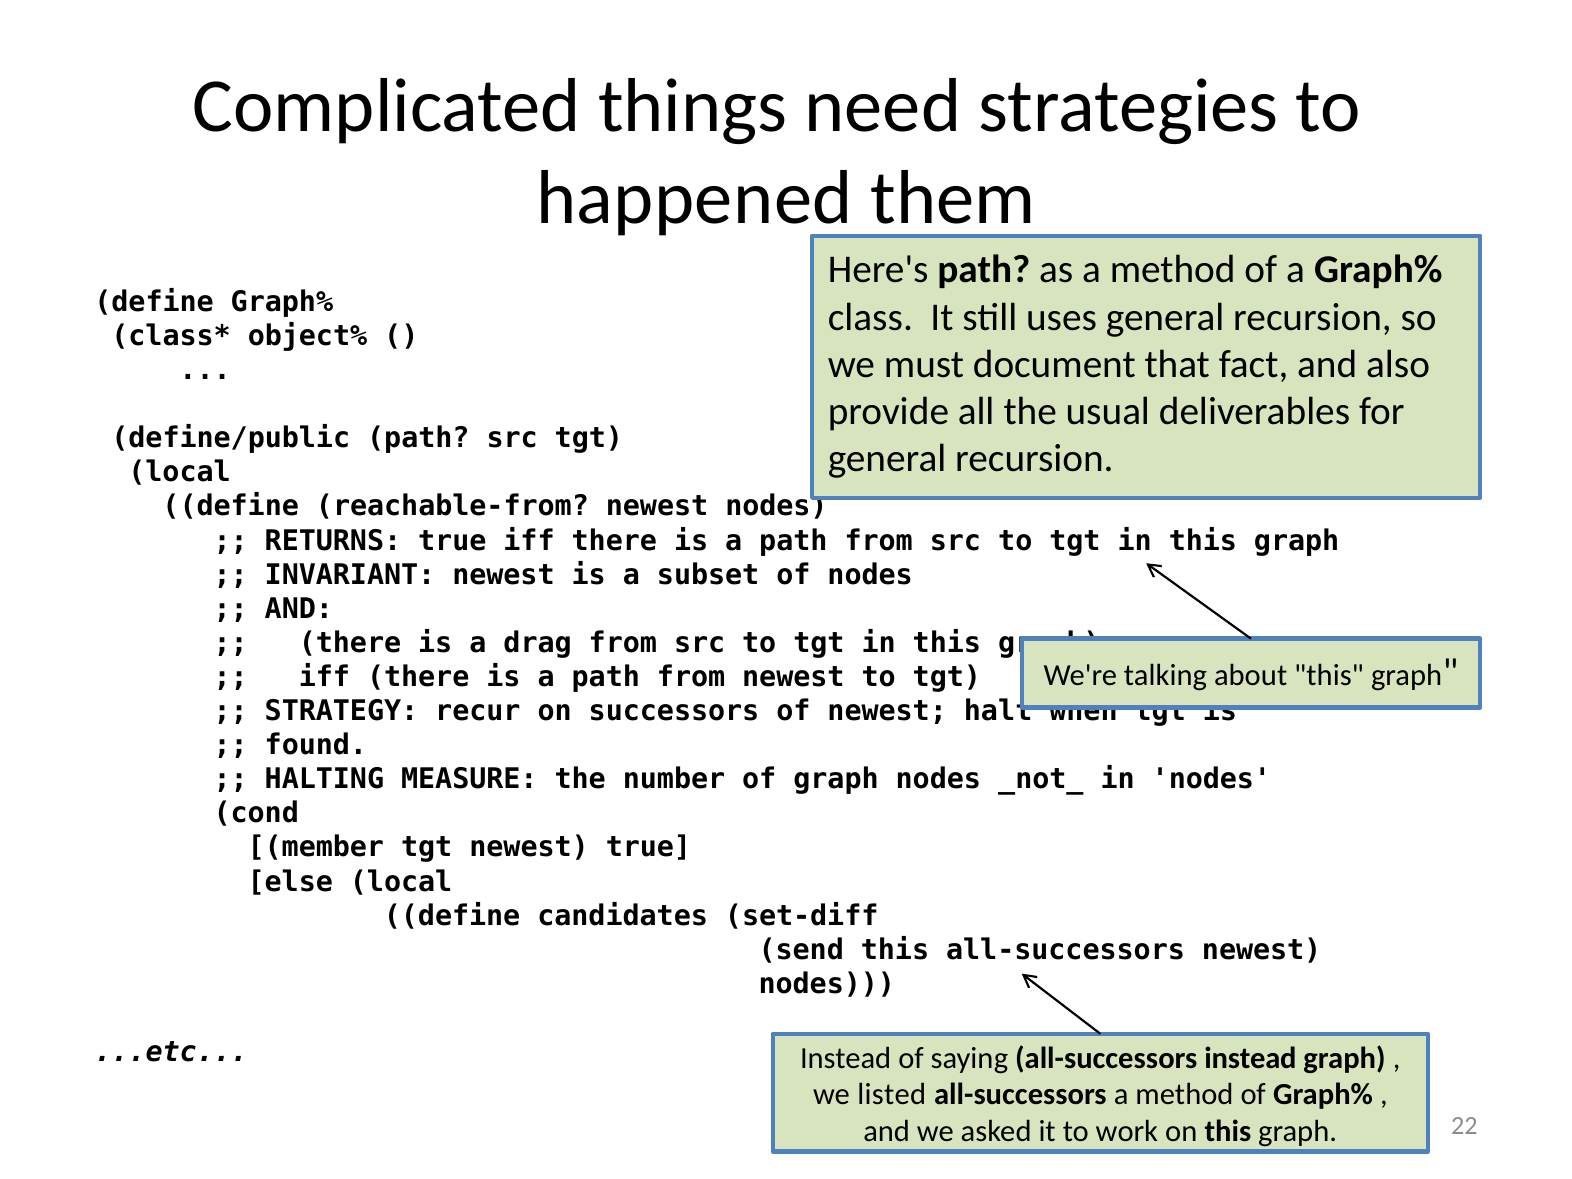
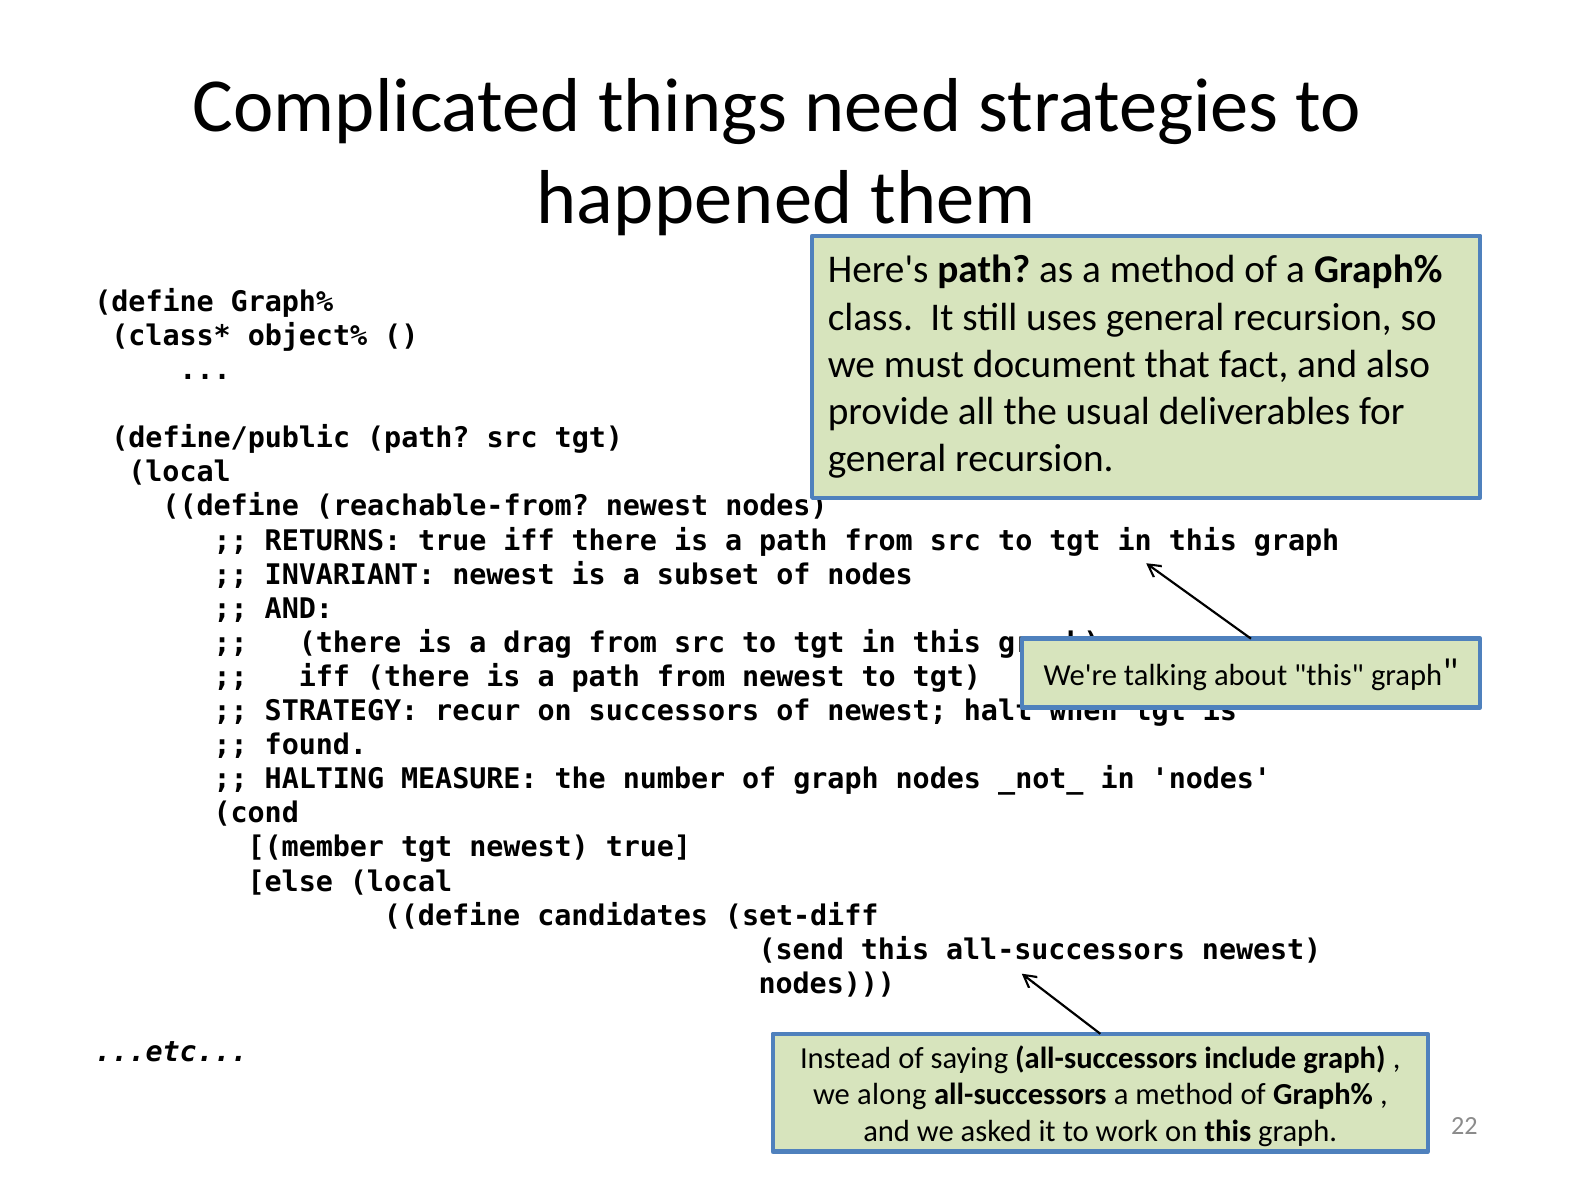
all-successors instead: instead -> include (1250, 1058)
listed: listed -> along (892, 1095)
